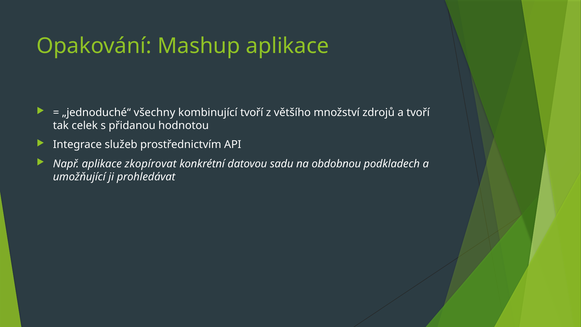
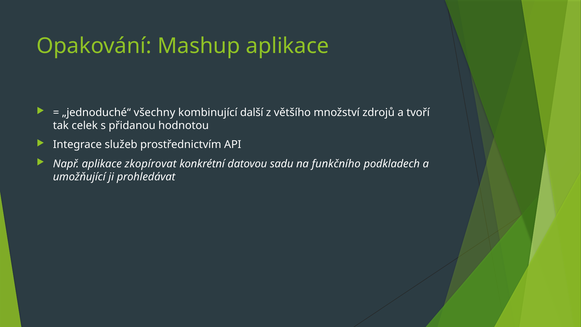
kombinující tvoří: tvoří -> další (252, 112)
obdobnou: obdobnou -> funkčního (336, 164)
